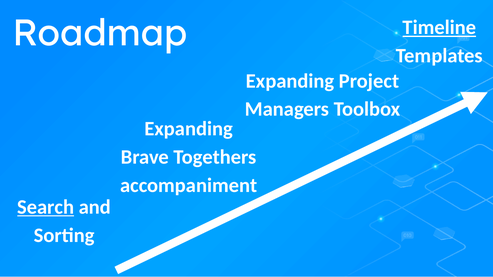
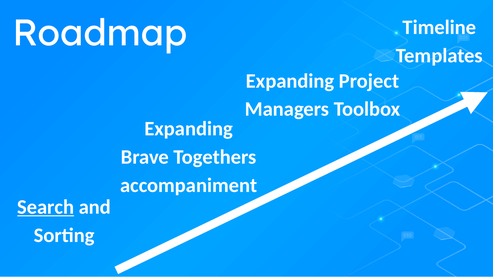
Timeline underline: present -> none (439, 27)
